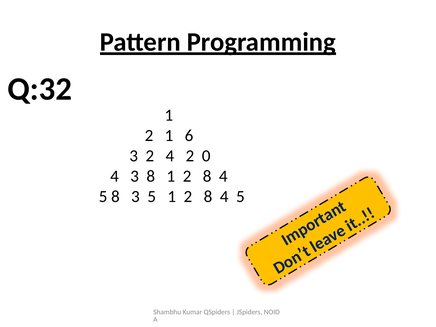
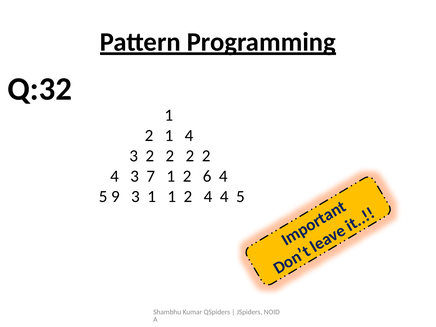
1 6: 6 -> 4 (189, 136)
3 2 4: 4 -> 2 (170, 156)
0: 0 -> 2 (206, 156)
3 8: 8 -> 7 (151, 176)
8: 8 -> 6 (207, 176)
5 8: 8 -> 9 (115, 197)
3 5: 5 -> 1 (152, 197)
8: 8 -> 4 (208, 197)
